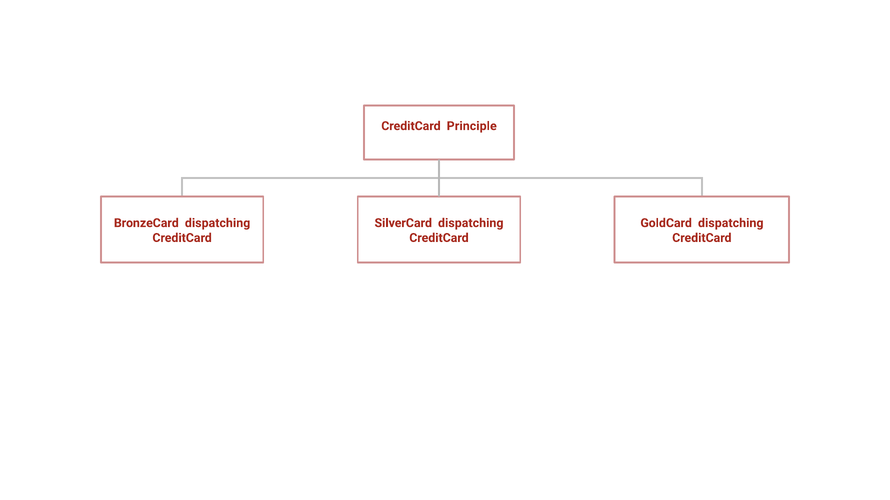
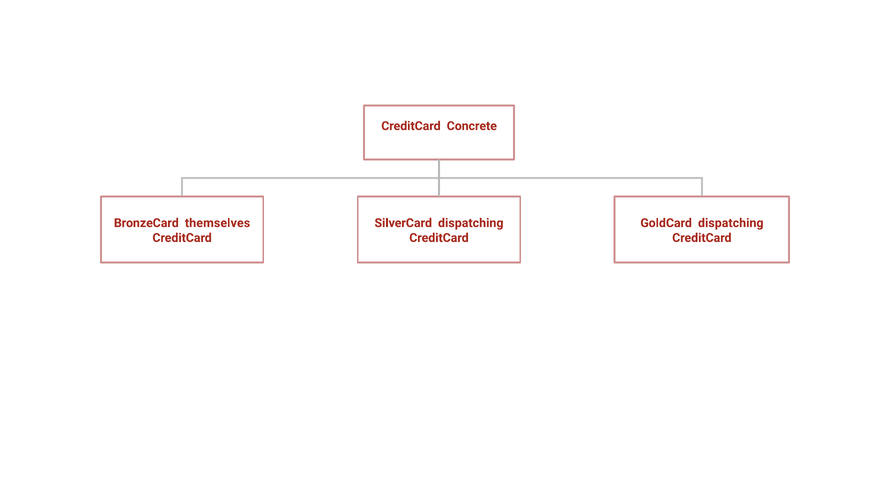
Principle: Principle -> Concrete (472, 126)
BronzeCard dispatching: dispatching -> themselves (218, 223)
